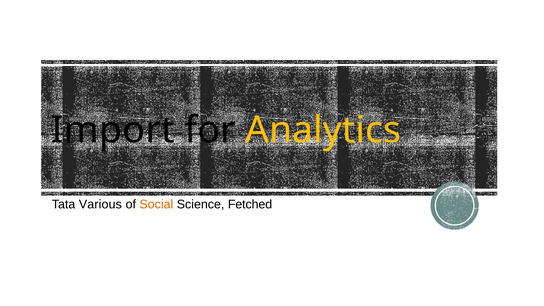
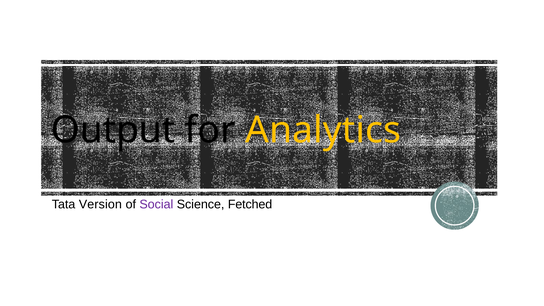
Import: Import -> Output (113, 130)
Various: Various -> Version (100, 205)
Social colour: orange -> purple (156, 205)
